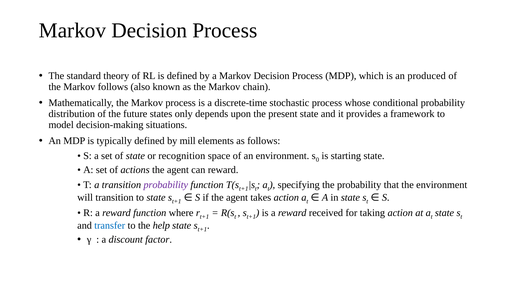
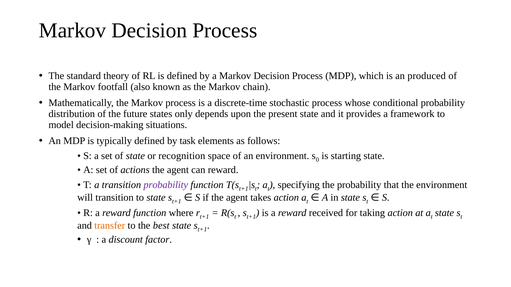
Markov follows: follows -> footfall (113, 87)
mill: mill -> task (188, 141)
transfer colour: blue -> orange (110, 226)
help: help -> best (161, 226)
